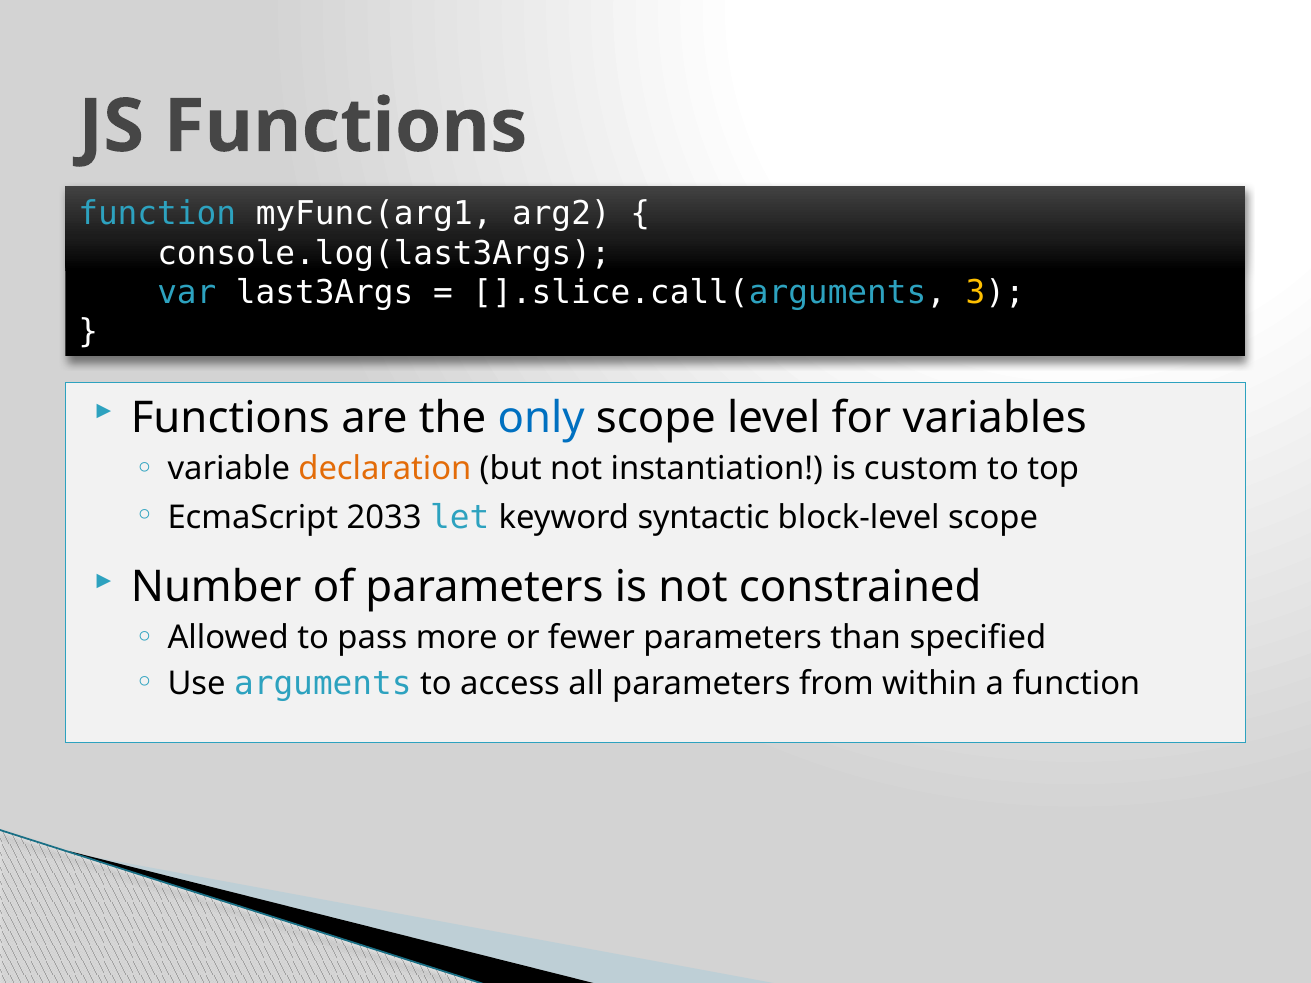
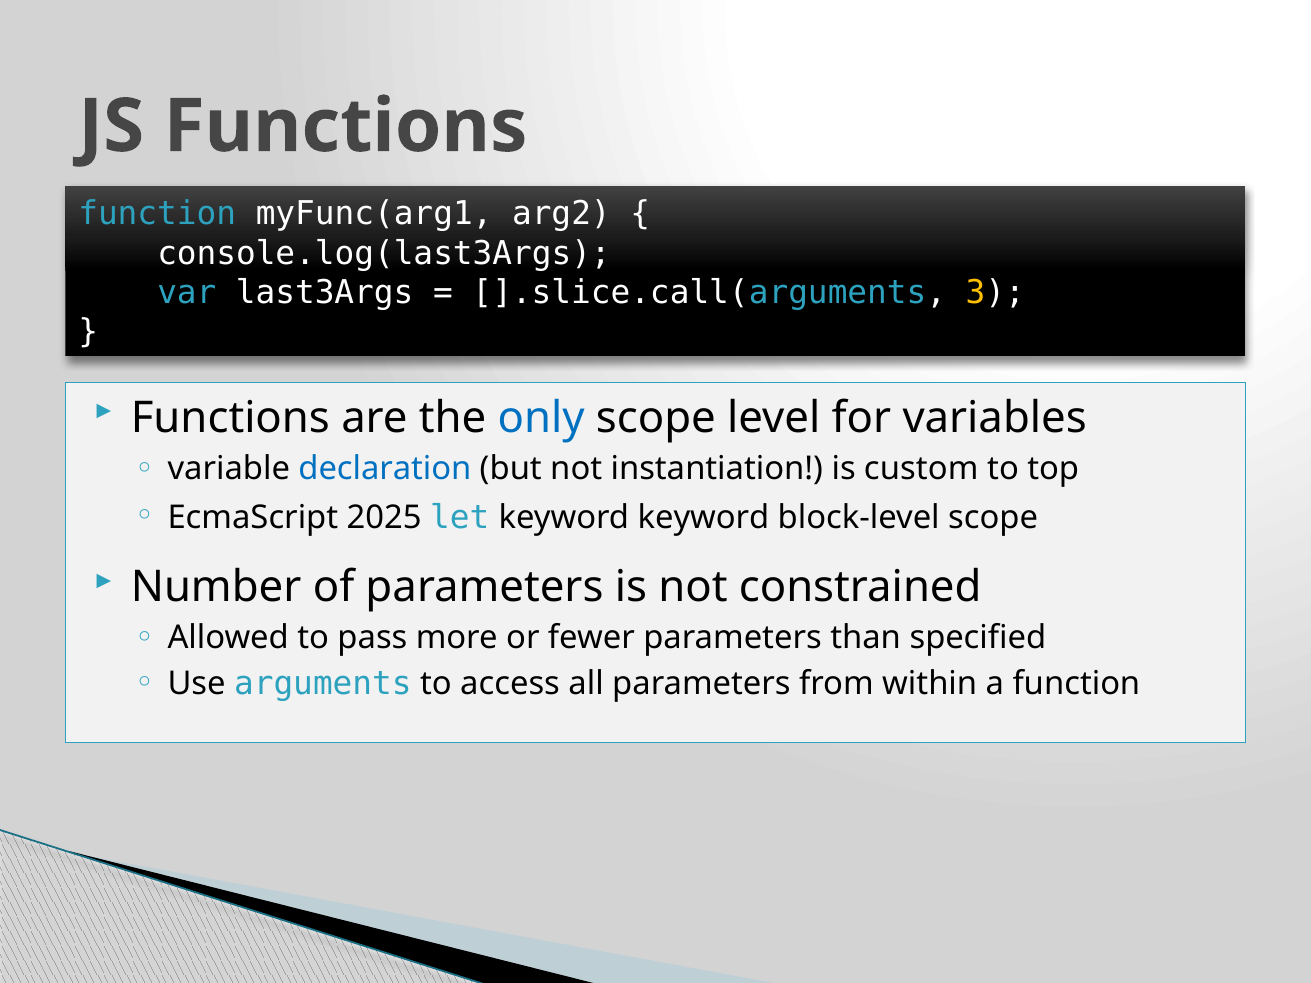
declaration colour: orange -> blue (385, 469)
2033: 2033 -> 2025 (384, 518)
keyword syntactic: syntactic -> keyword (703, 518)
